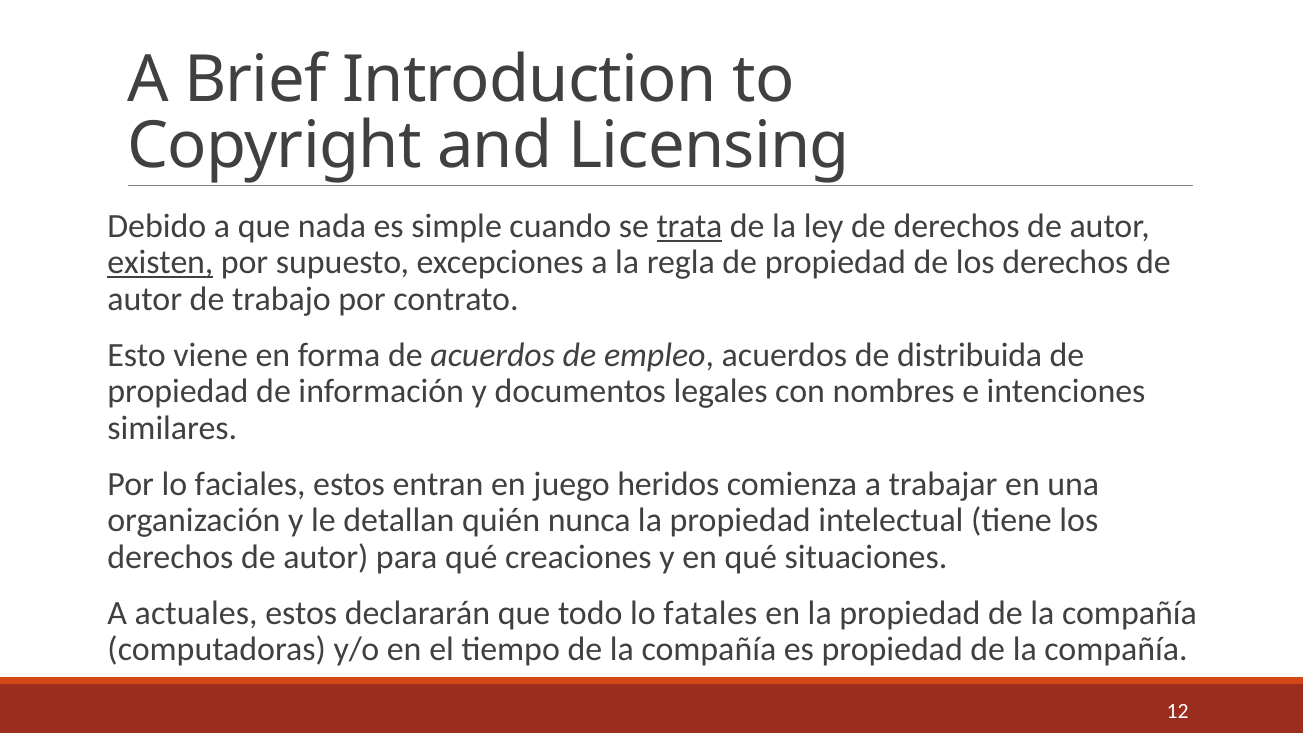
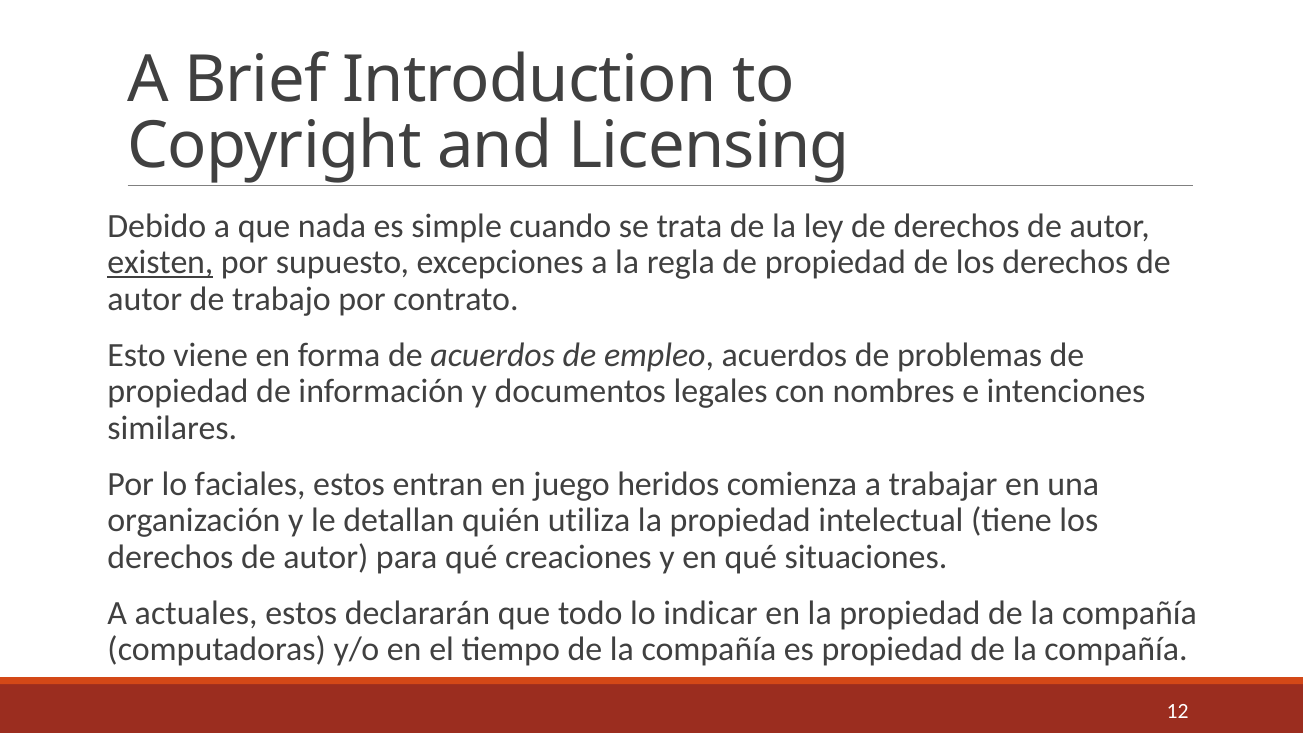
trata underline: present -> none (690, 226)
distribuida: distribuida -> problemas (970, 355)
nunca: nunca -> utiliza (589, 521)
fatales: fatales -> indicar (711, 613)
